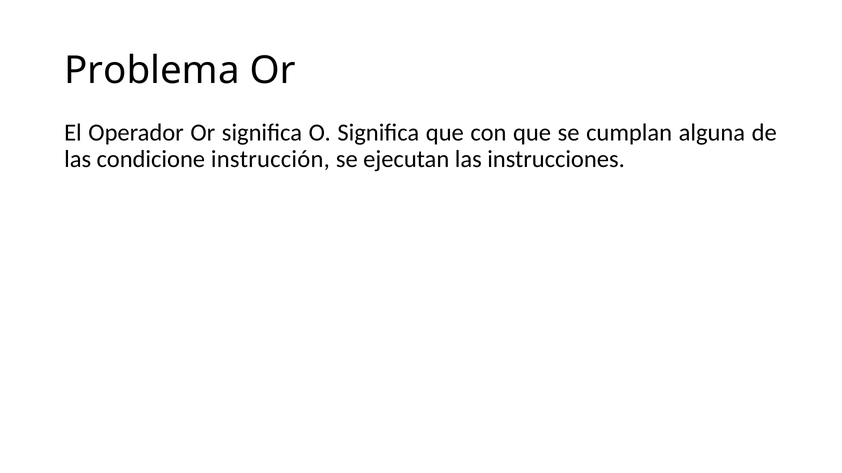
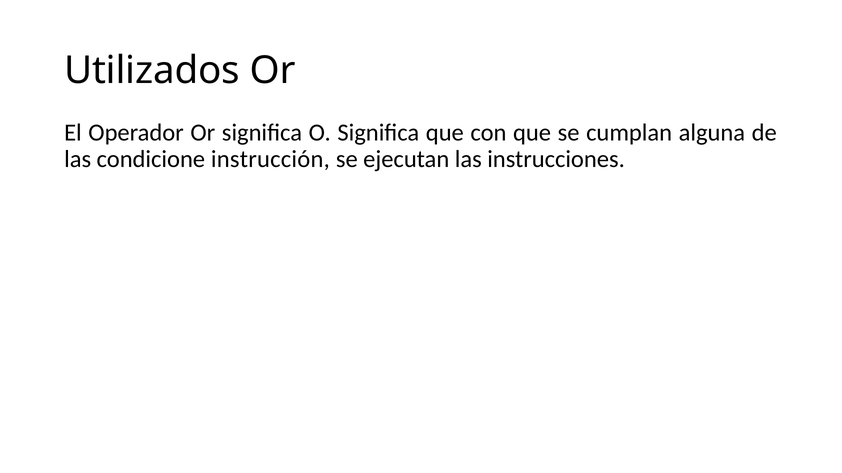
Problema: Problema -> Utilizados (152, 71)
